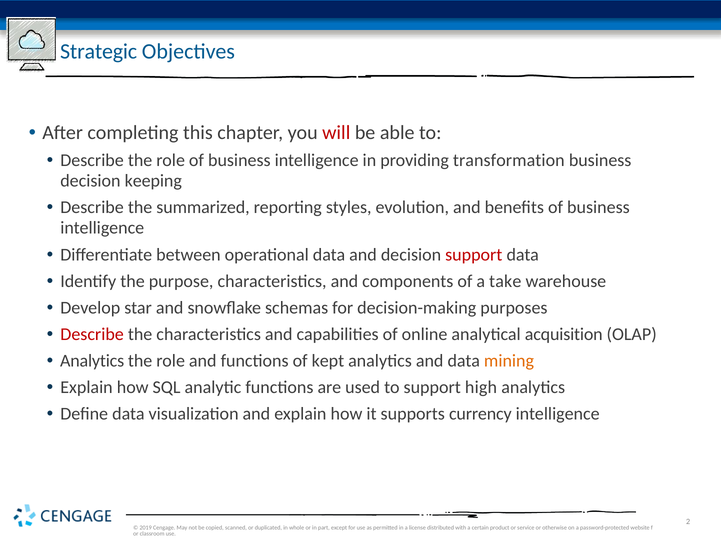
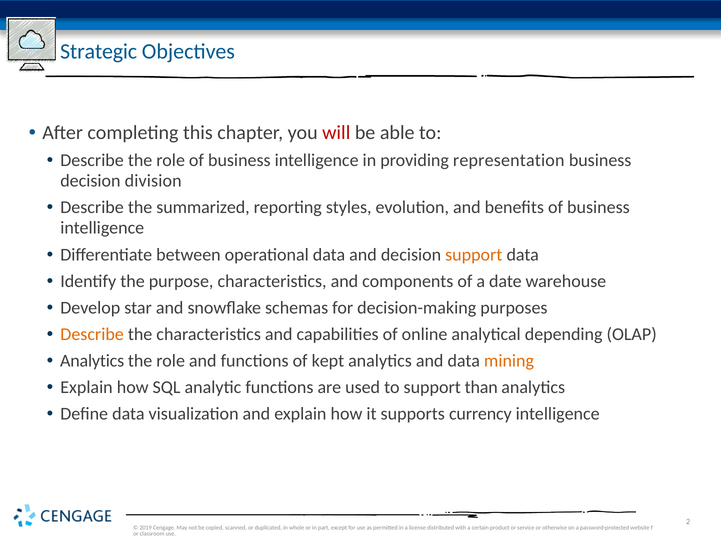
transformation: transformation -> representation (509, 161)
keeping: keeping -> division (153, 181)
support colour: red -> orange (474, 255)
take: take -> date (505, 281)
Describe colour: red -> orange (92, 335)
acquisition: acquisition -> depending (564, 335)
high: high -> than (481, 388)
